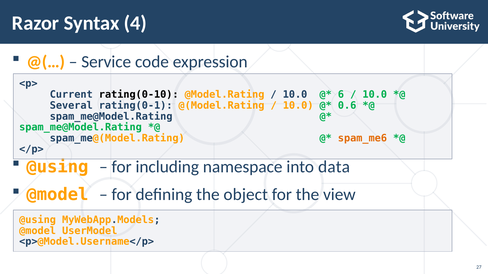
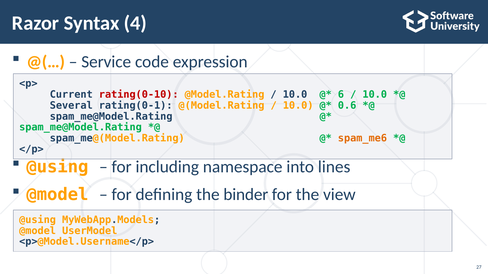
rating(0-10 colour: black -> red (139, 95)
data: data -> lines (334, 167)
object: object -> binder (246, 195)
